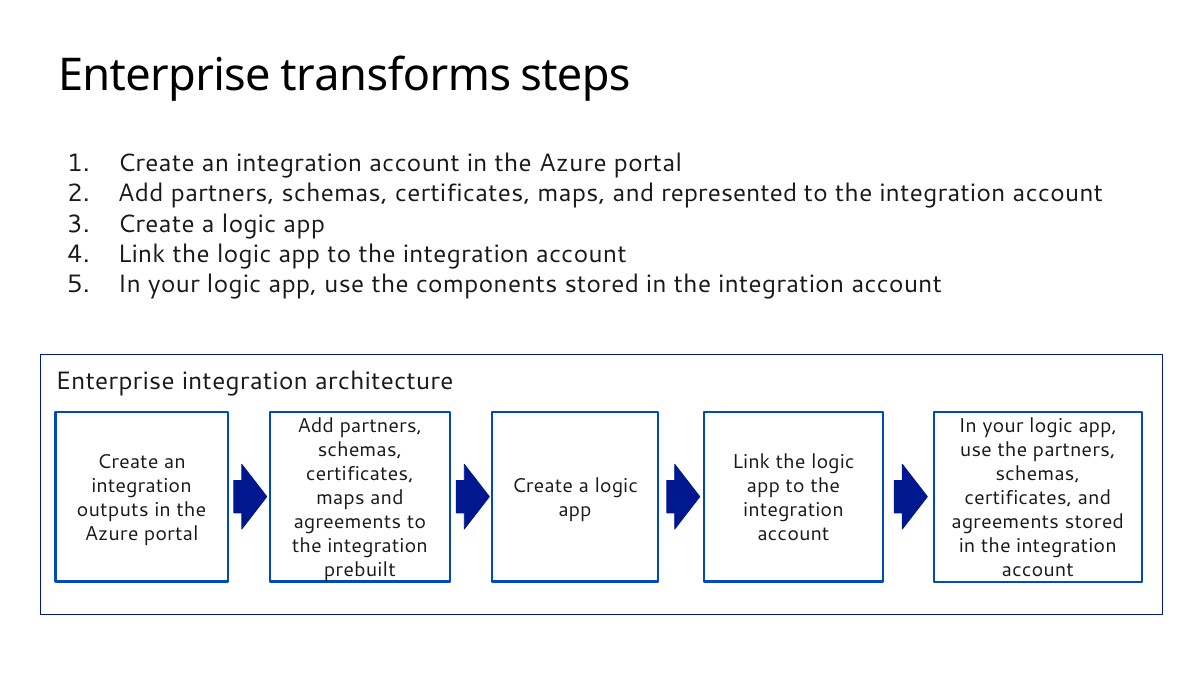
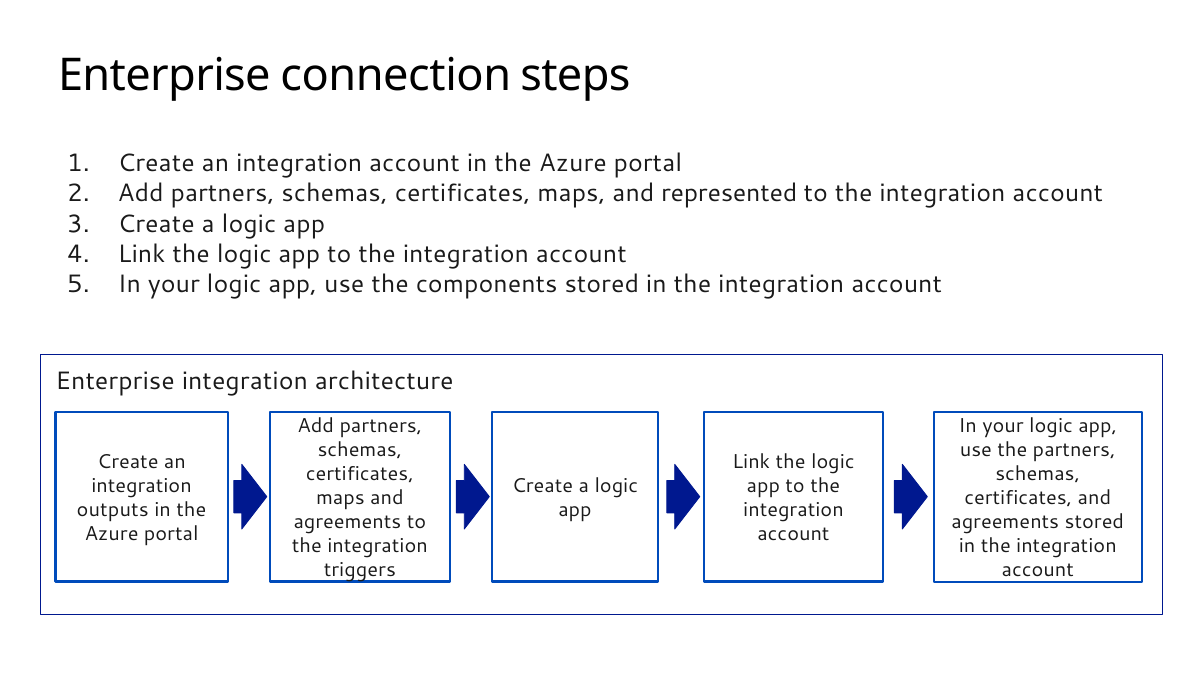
transforms: transforms -> connection (396, 75)
prebuilt: prebuilt -> triggers (360, 570)
